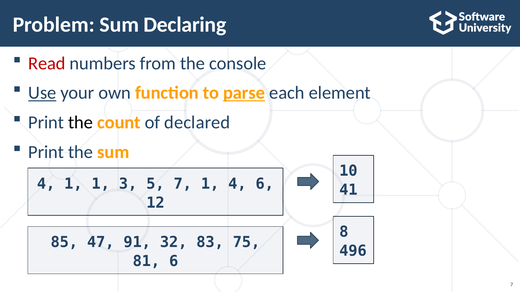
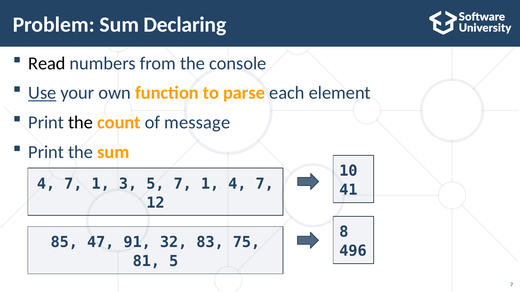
Read colour: red -> black (47, 63)
parse underline: present -> none (244, 93)
declared: declared -> message (197, 123)
1: 1 -> 7 (73, 184)
1 4 6: 6 -> 7 (265, 184)
81 6: 6 -> 5 (174, 262)
